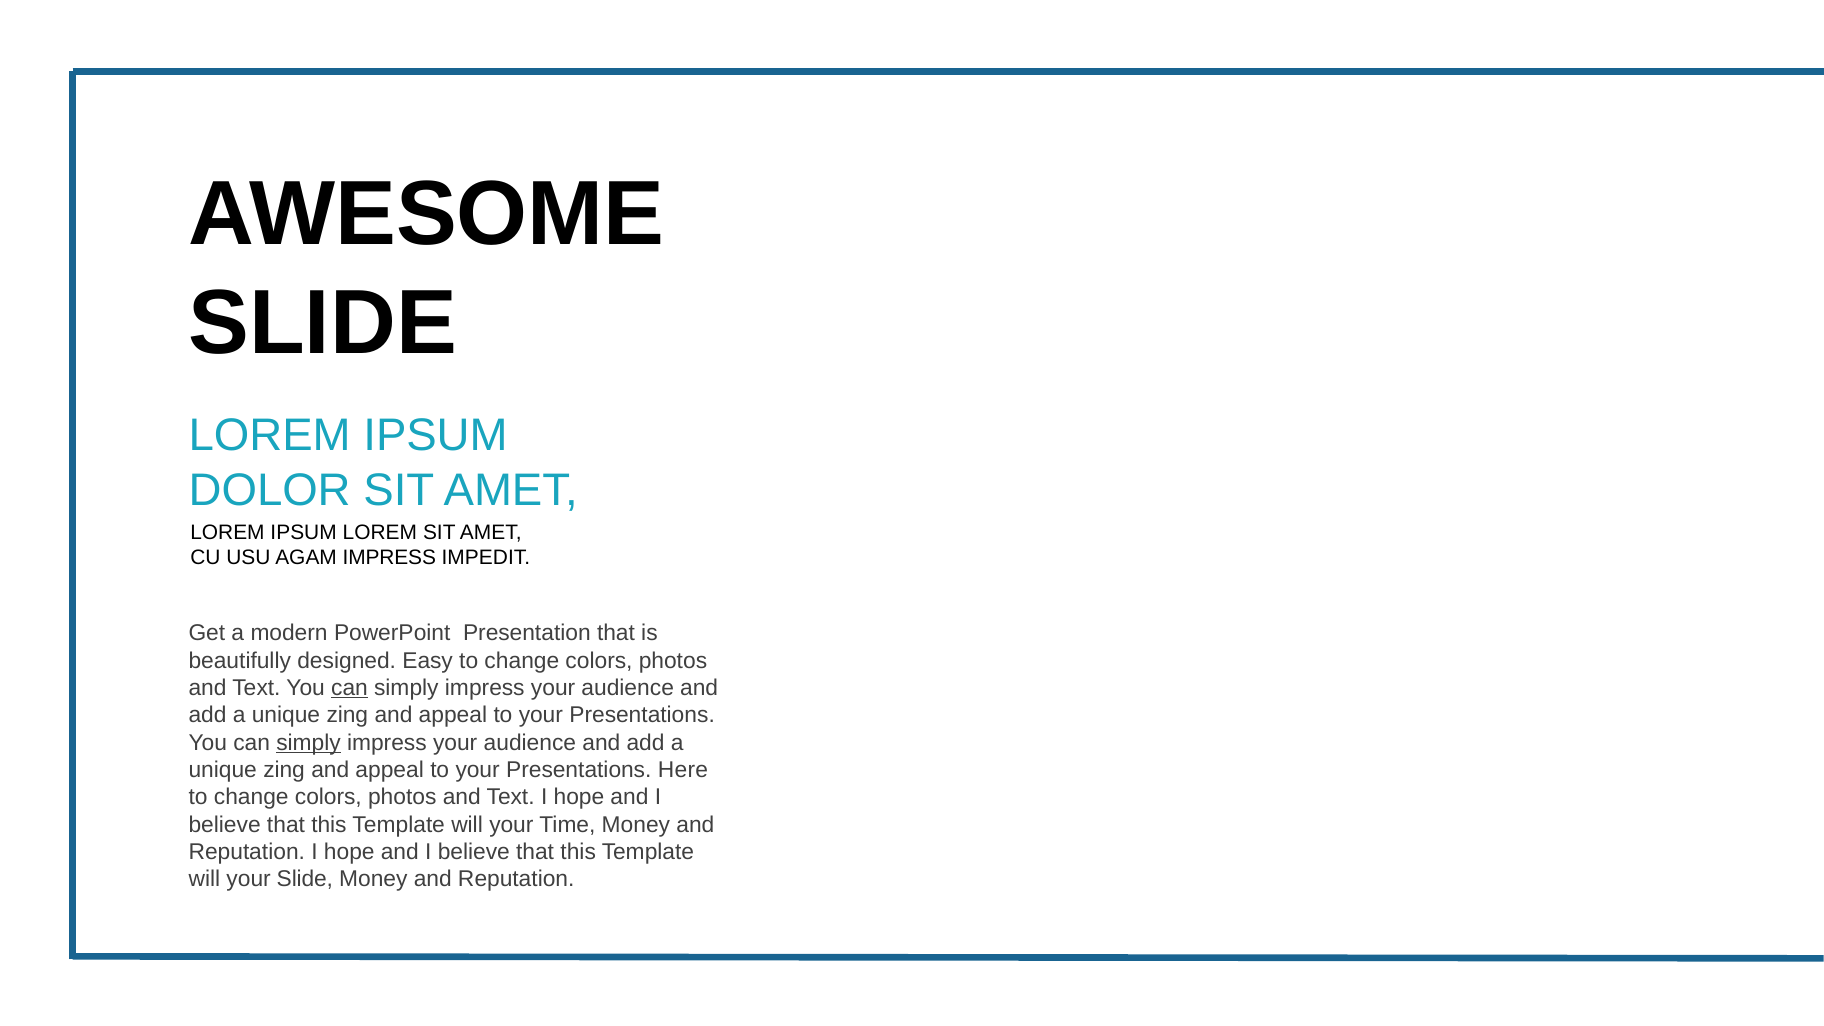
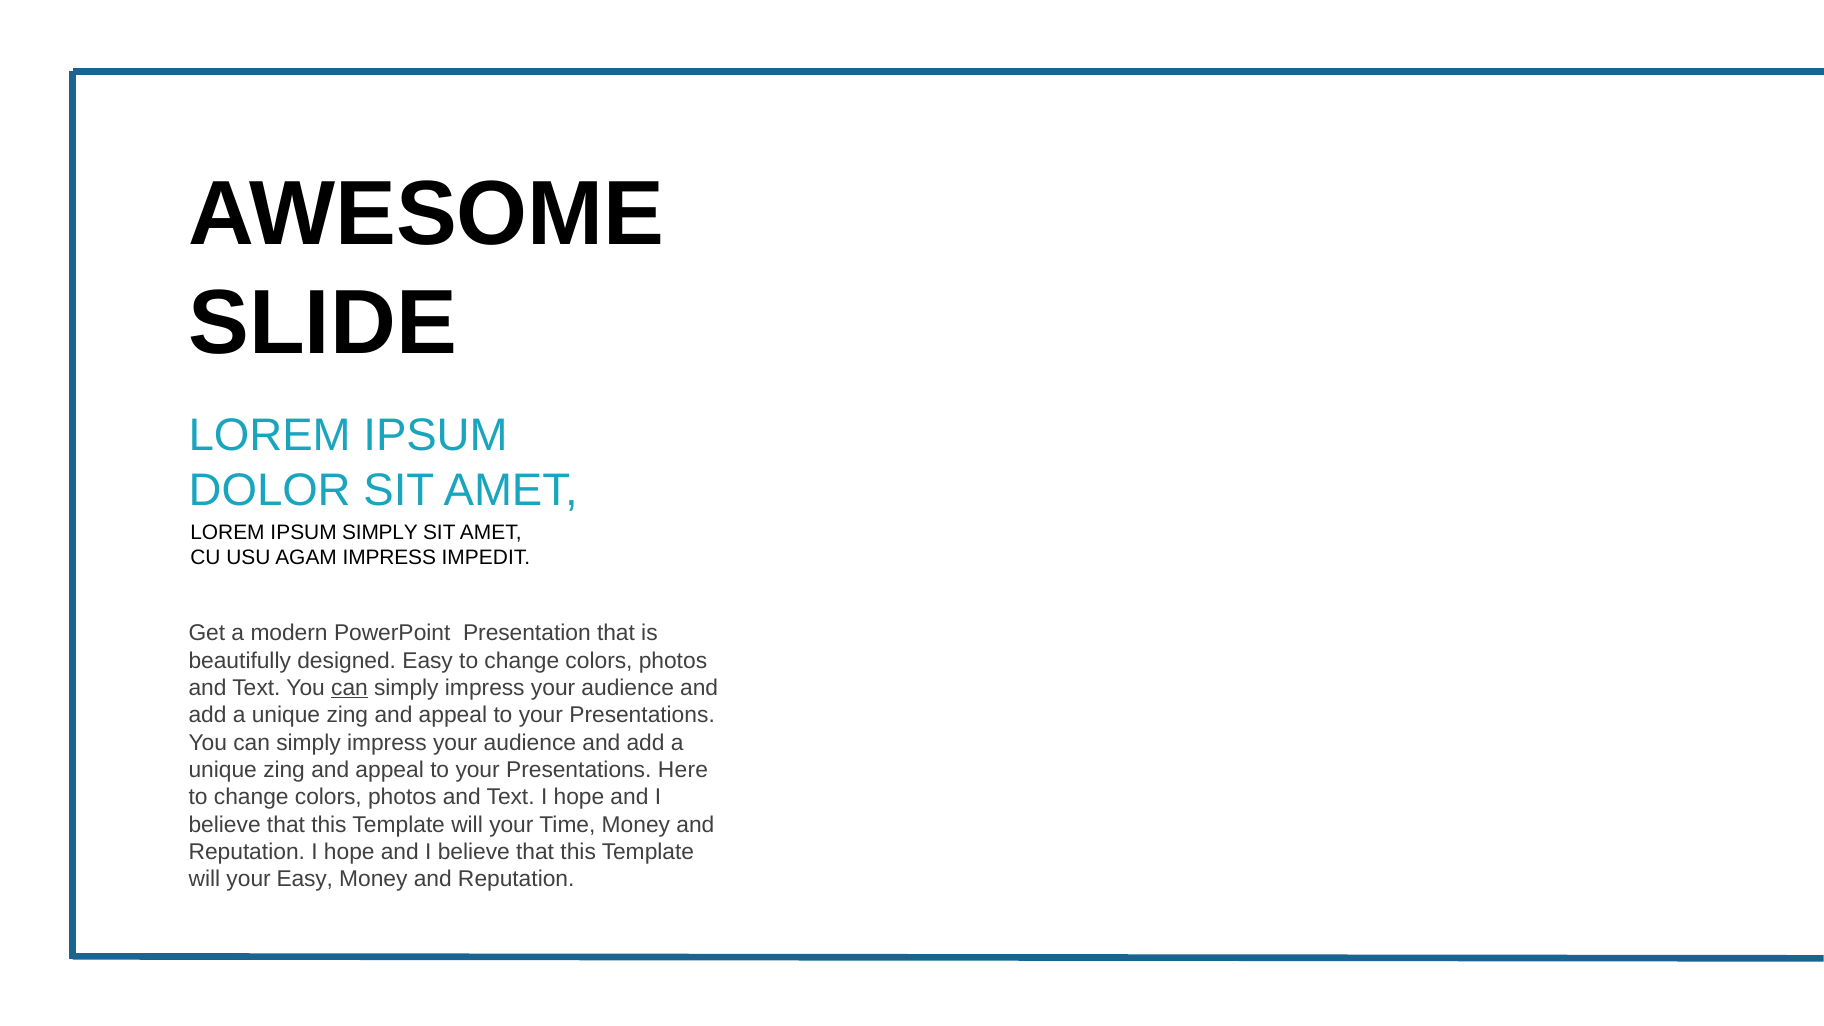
IPSUM LOREM: LOREM -> SIMPLY (380, 533)
simply underline: present -> none (308, 743)
your Slide: Slide -> Easy (305, 879)
